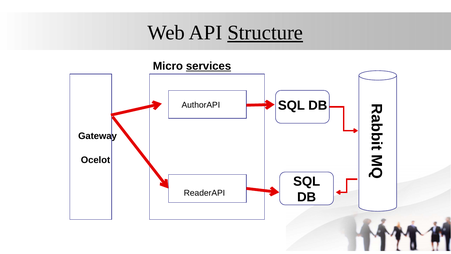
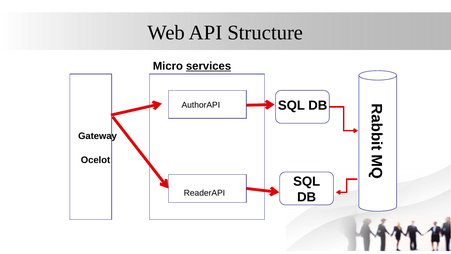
Structure underline: present -> none (265, 33)
